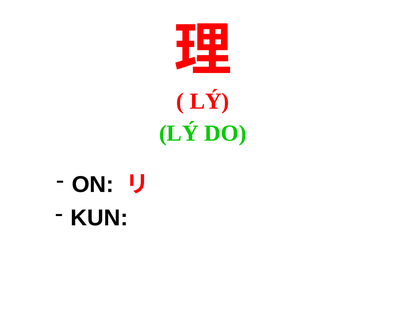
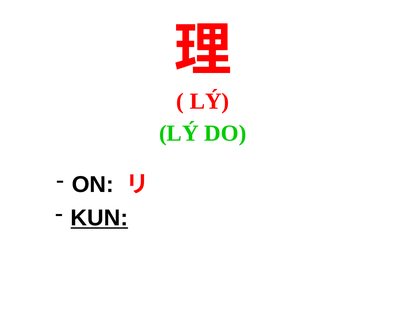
KUN underline: none -> present (99, 218)
